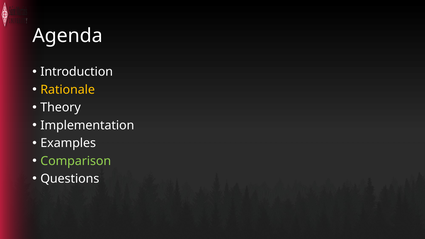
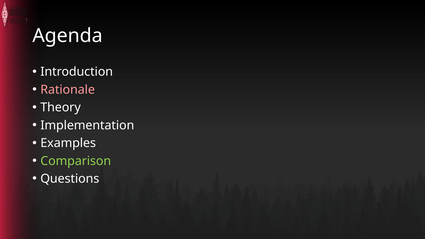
Rationale colour: yellow -> pink (68, 90)
